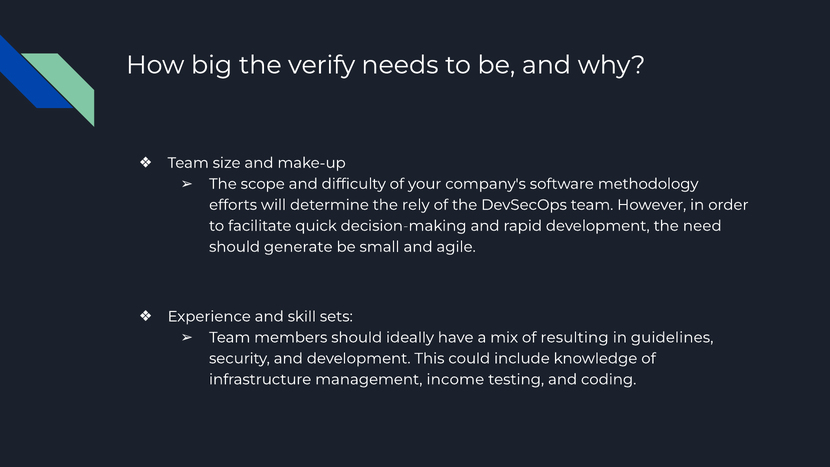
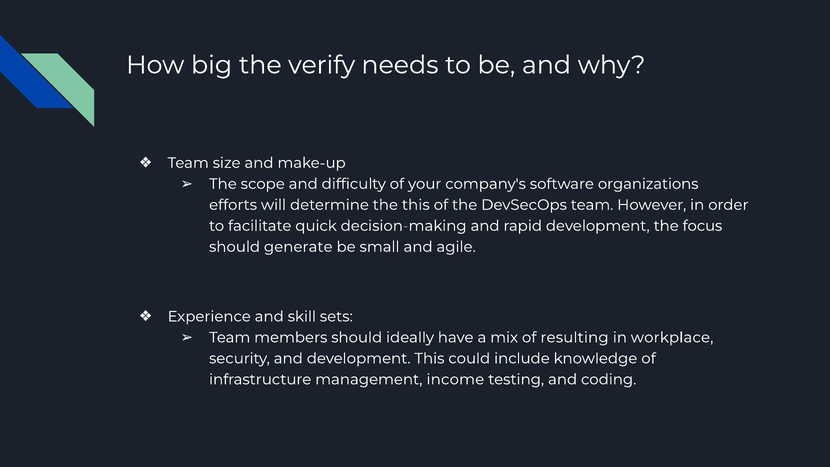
methodology: methodology -> organizations (648, 184)
the rely: rely -> this (416, 205)
need: need -> focus (702, 226)
guidelines: guidelines -> workplace (672, 337)
